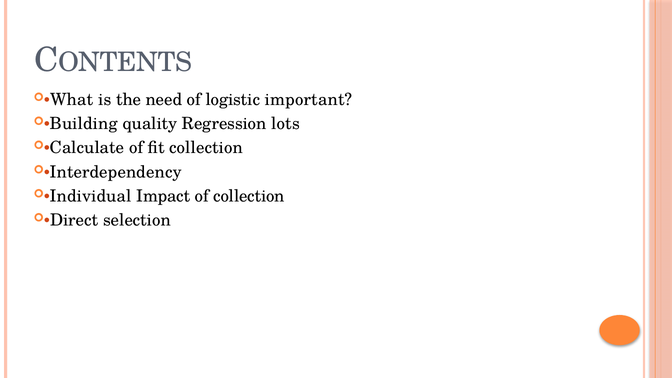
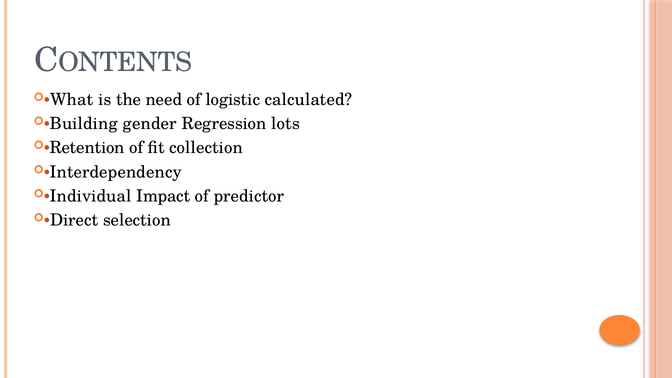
important: important -> calculated (309, 99)
quality: quality -> gender (150, 124)
Calculate: Calculate -> Retention (87, 148)
of collection: collection -> predictor (249, 196)
